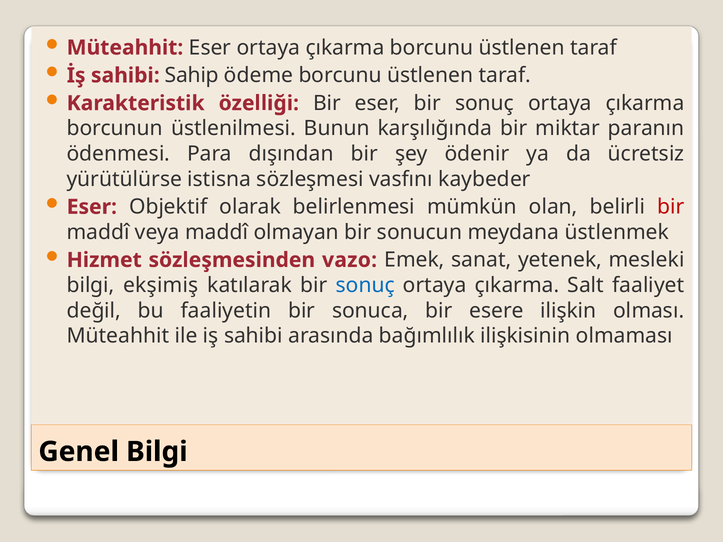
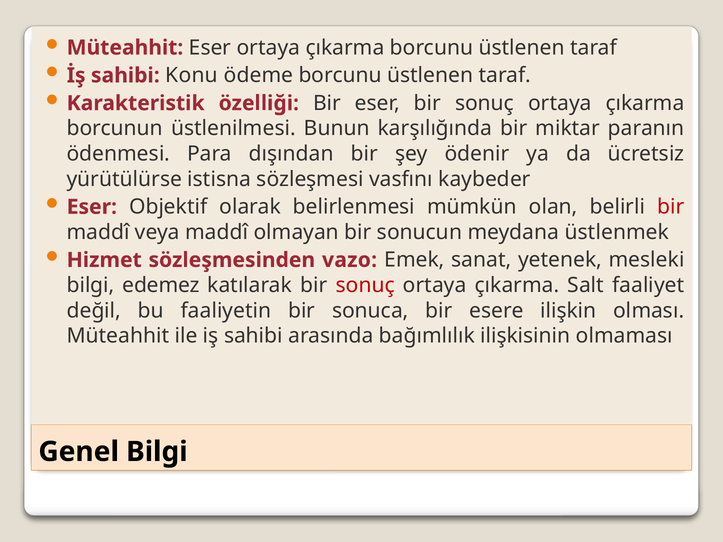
Sahip: Sahip -> Konu (192, 75)
ekşimiş: ekşimiş -> edemez (161, 285)
sonuç colour: blue -> red (365, 285)
